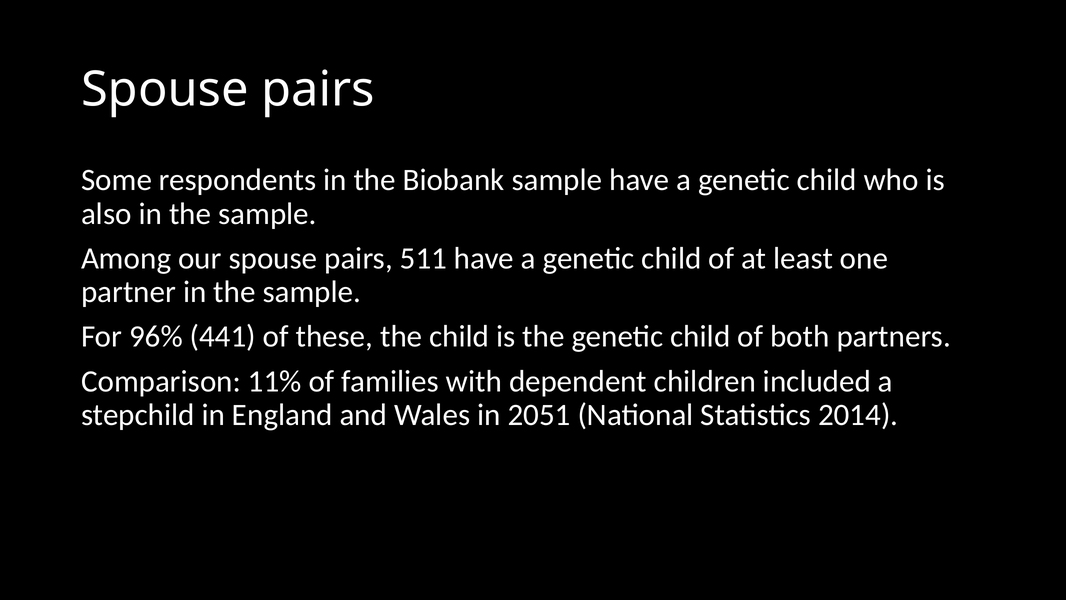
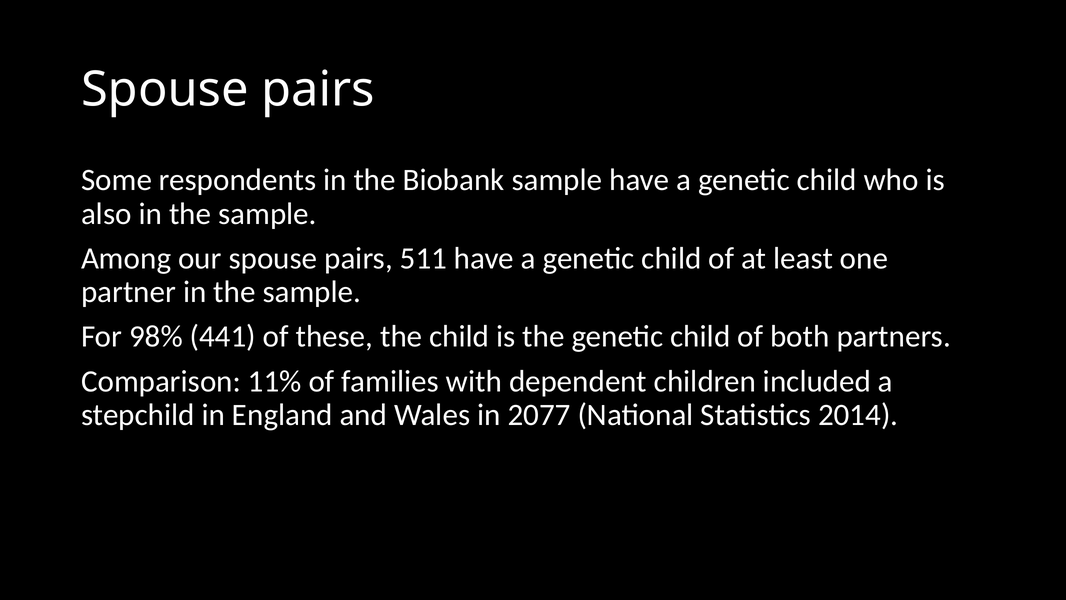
96%: 96% -> 98% (156, 336)
2051: 2051 -> 2077 (539, 415)
